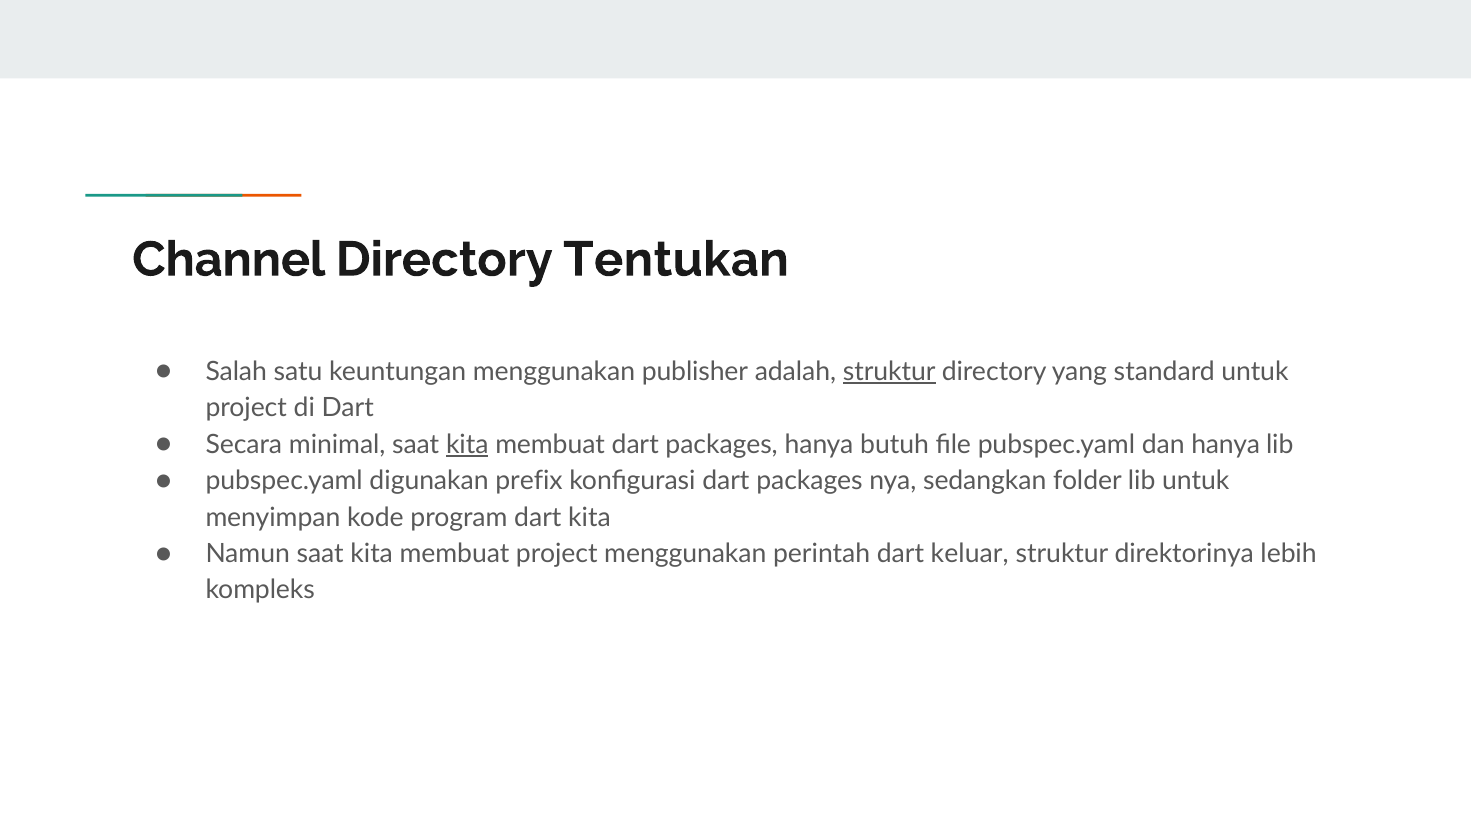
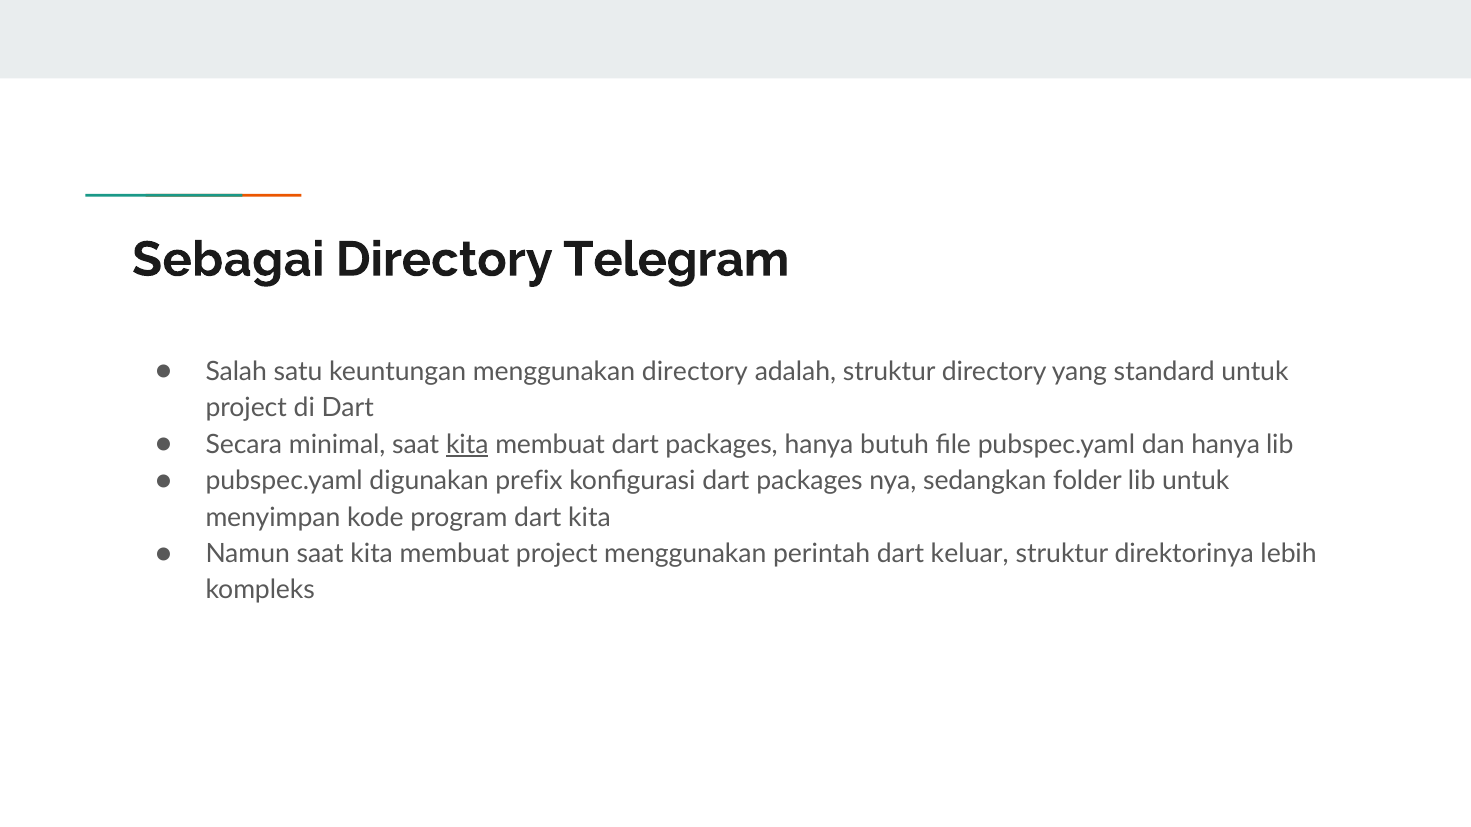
Channel: Channel -> Sebagai (228, 260)
Tentukan: Tentukan -> Telegram (676, 260)
menggunakan publisher: publisher -> directory (695, 372)
struktur underline: present -> none (889, 372)
